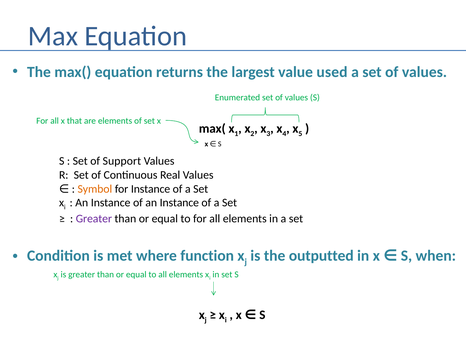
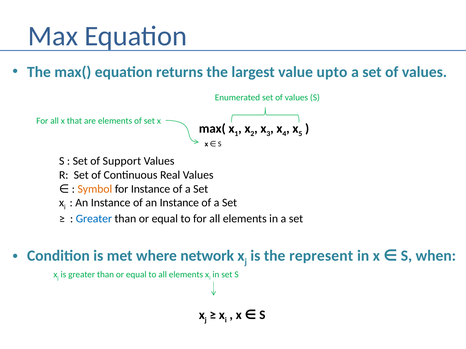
used: used -> upto (332, 72)
Greater colour: purple -> blue (94, 219)
function: function -> network (207, 256)
outputted: outputted -> represent (321, 256)
